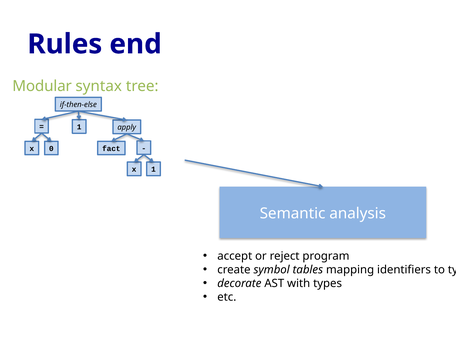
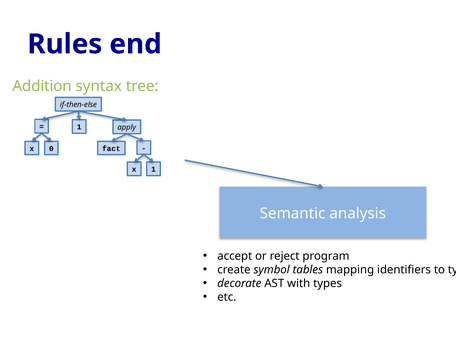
Modular: Modular -> Addition (42, 86)
